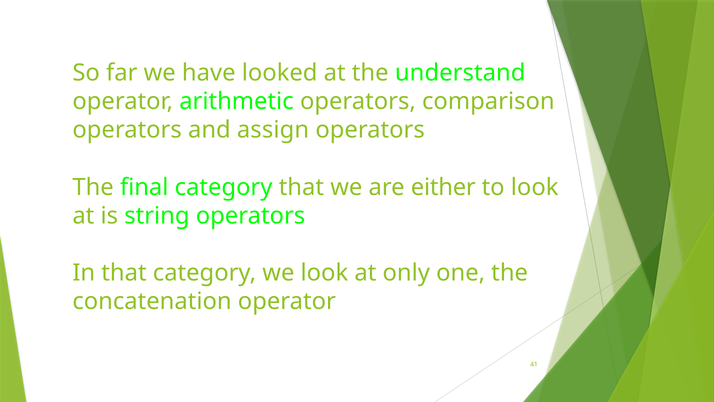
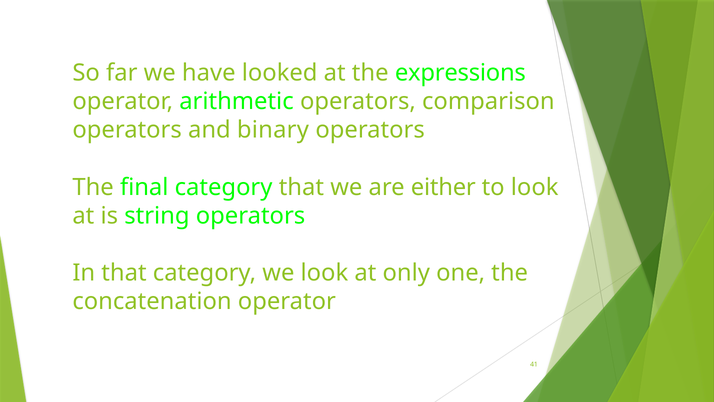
understand: understand -> expressions (460, 73)
assign: assign -> binary (273, 130)
